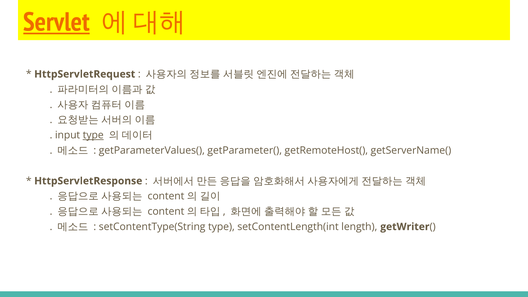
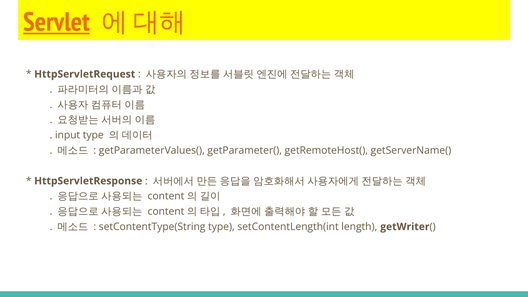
type underline: present -> none (93, 135)
